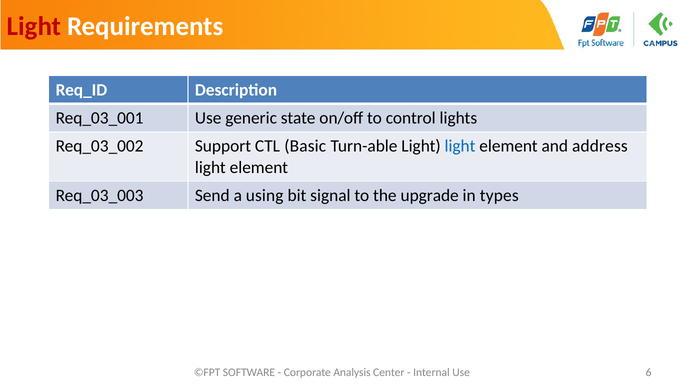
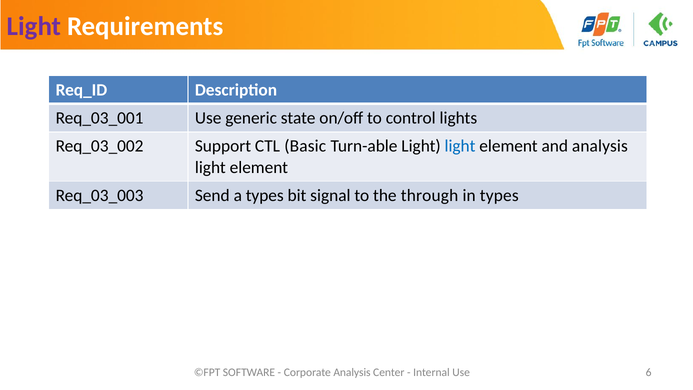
Light colour: red -> purple (34, 26)
and address: address -> analysis (600, 146)
a using: using -> types (265, 195)
upgrade: upgrade -> through (430, 195)
